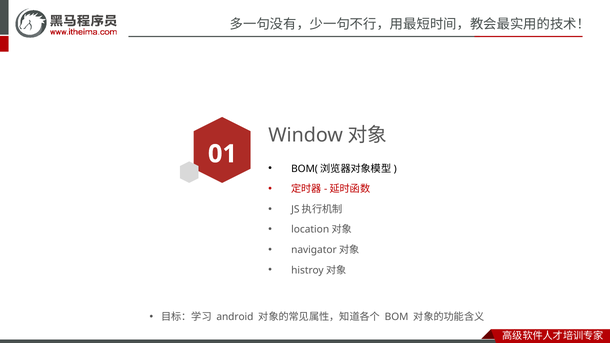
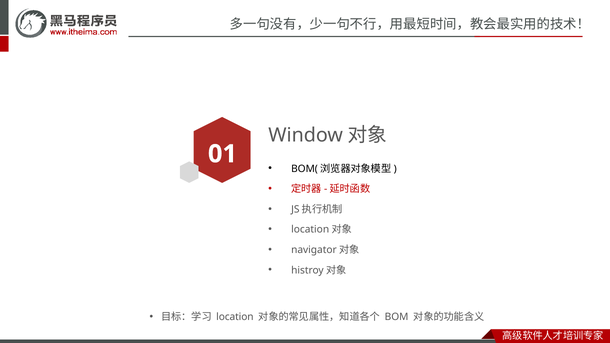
android: android -> location (235, 317)
